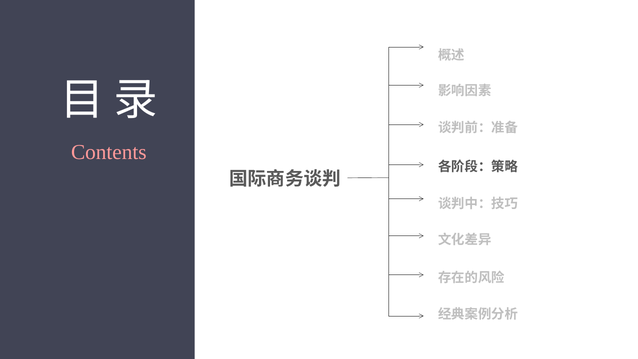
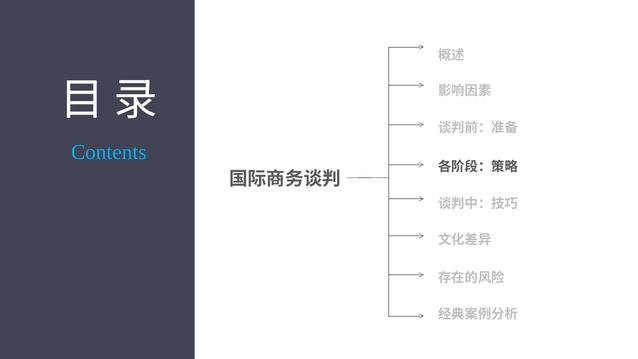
Contents colour: pink -> light blue (109, 152)
